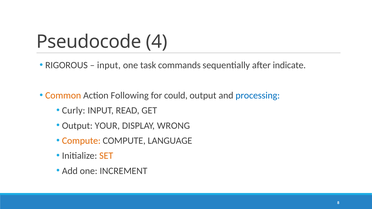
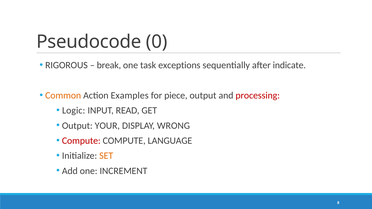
4: 4 -> 0 (157, 42)
input: input -> break (109, 65)
commands: commands -> exceptions (179, 65)
Following: Following -> Examples (130, 96)
could: could -> piece (176, 96)
processing colour: blue -> red (258, 96)
Curly: Curly -> Logic (74, 111)
Compute colour: orange -> red (81, 141)
